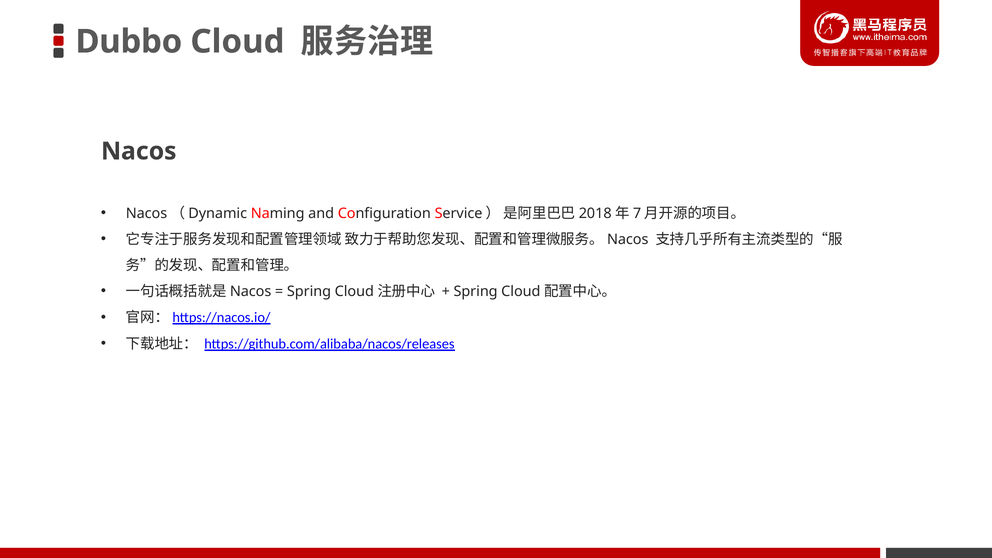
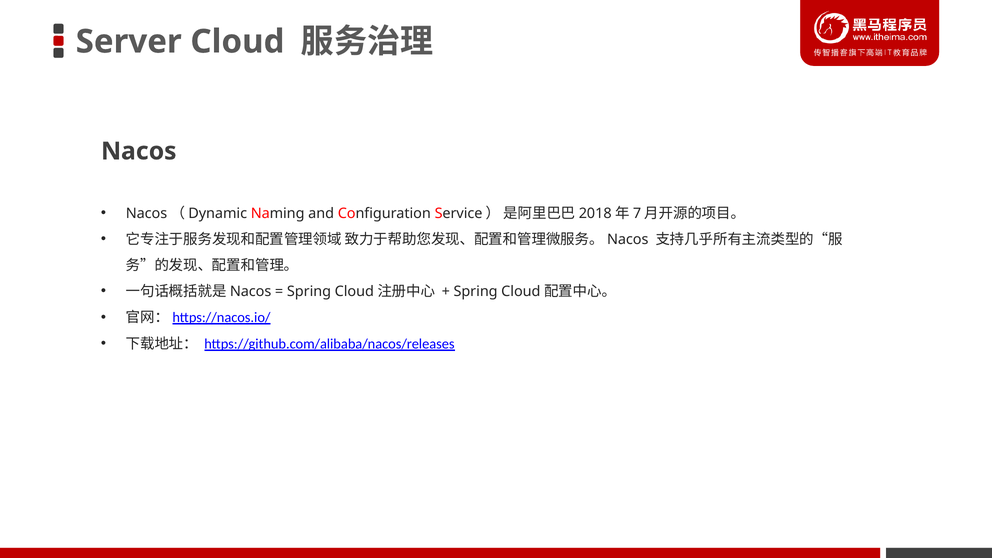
Dubbo: Dubbo -> Server (129, 42)
